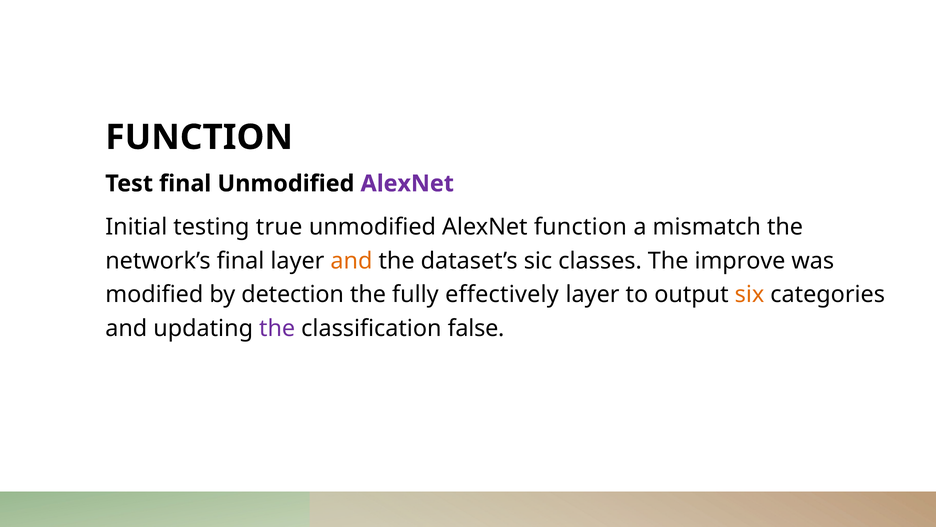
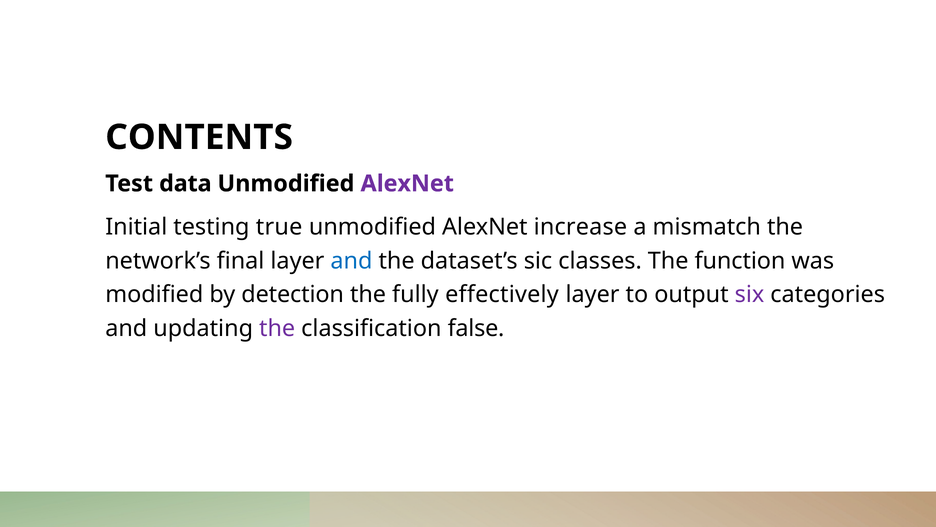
FUNCTION: FUNCTION -> CONTENTS (199, 137)
Test final: final -> data (185, 183)
AlexNet function: function -> increase (580, 227)
and colour: orange -> blue (351, 261)
improve: improve -> function (740, 261)
six colour: orange -> purple (750, 294)
